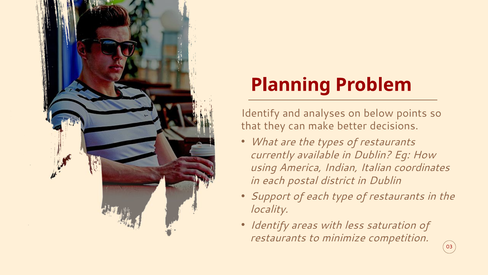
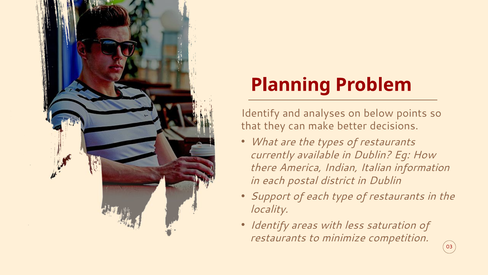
using: using -> there (263, 167)
coordinates: coordinates -> information (422, 167)
